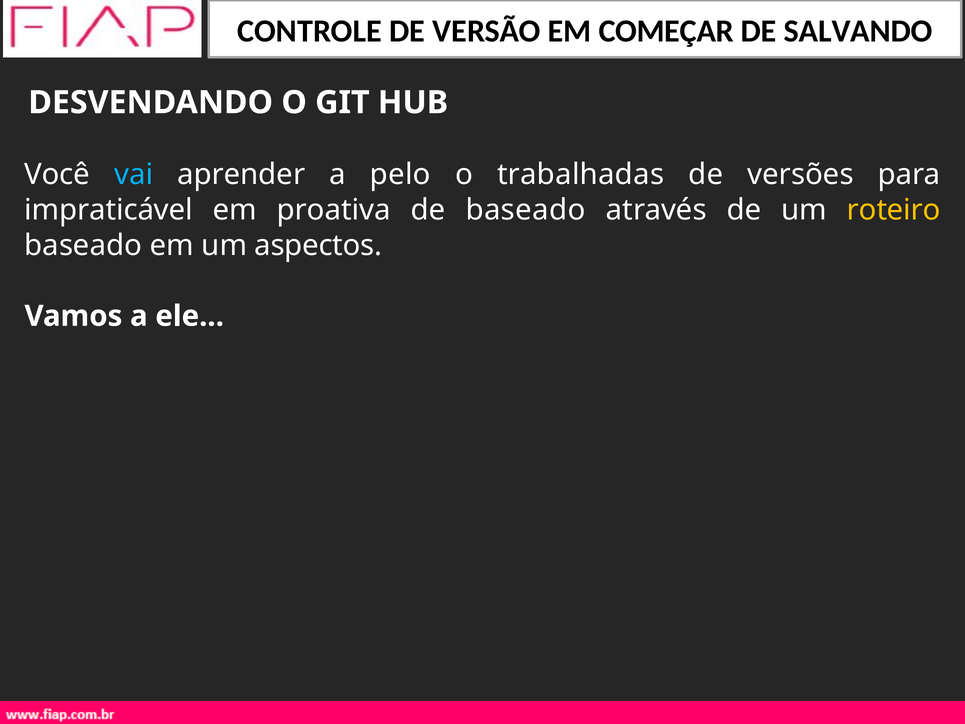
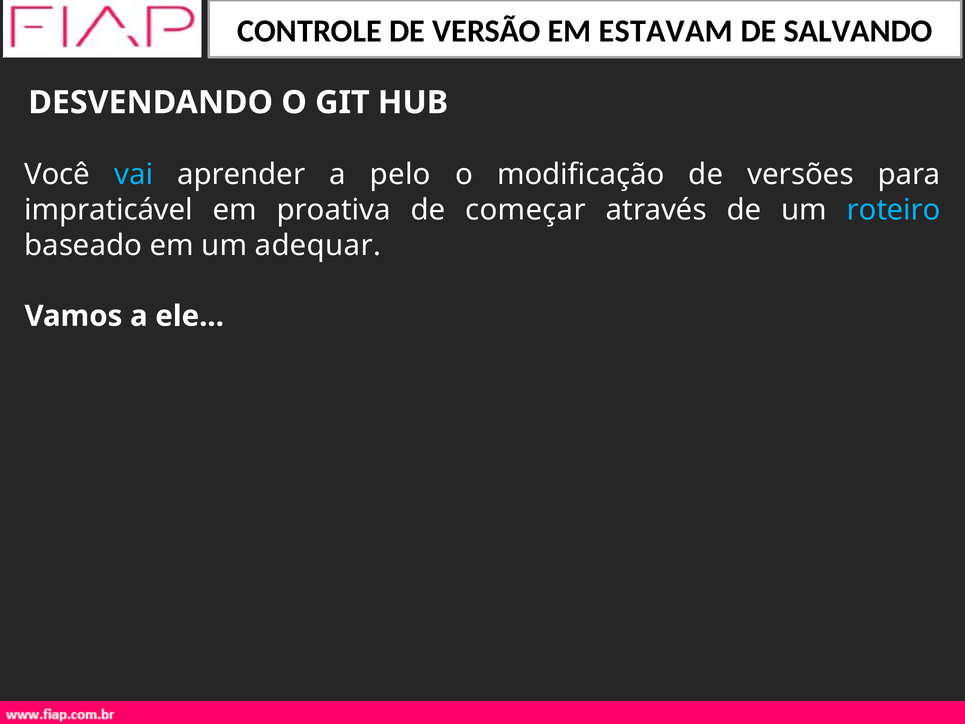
COMEÇAR: COMEÇAR -> ESTAVAM (666, 31)
trabalhadas: trabalhadas -> modificação (581, 174)
de baseado: baseado -> começar (526, 210)
roteiro colour: yellow -> light blue (894, 210)
aspectos: aspectos -> adequar (318, 245)
